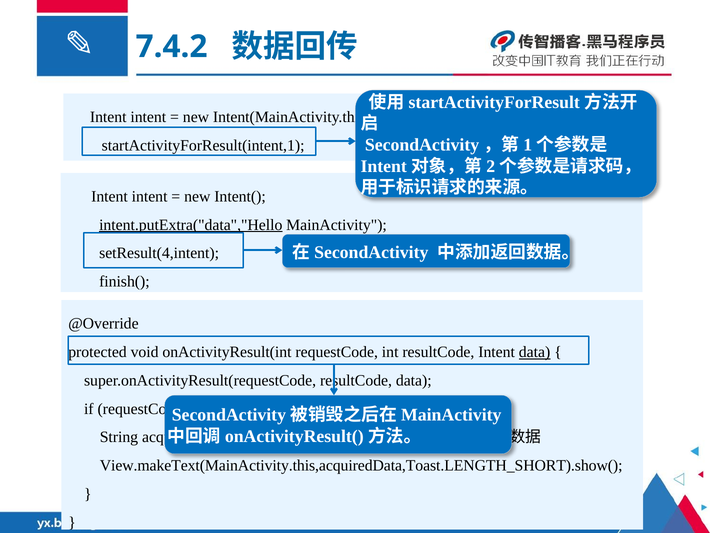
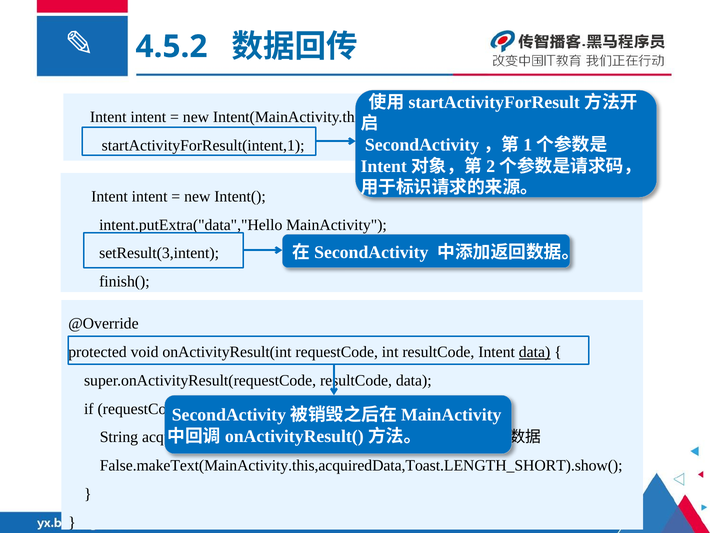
7.4.2: 7.4.2 -> 4.5.2 (172, 47)
intent.putExtra("data","Hello underline: present -> none (191, 225)
setResult(4,intent: setResult(4,intent -> setResult(3,intent (159, 253)
View.makeText(MainActivity.this,acquiredData,Toast.LENGTH_SHORT).show(: View.makeText(MainActivity.this,acquiredData,Toast.LENGTH_SHORT).show( -> False.makeText(MainActivity.this,acquiredData,Toast.LENGTH_SHORT).show( (361, 465)
